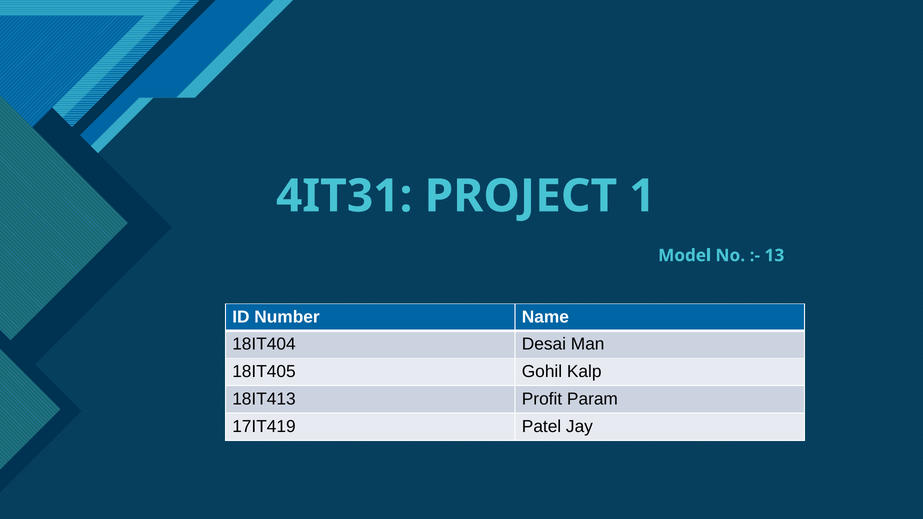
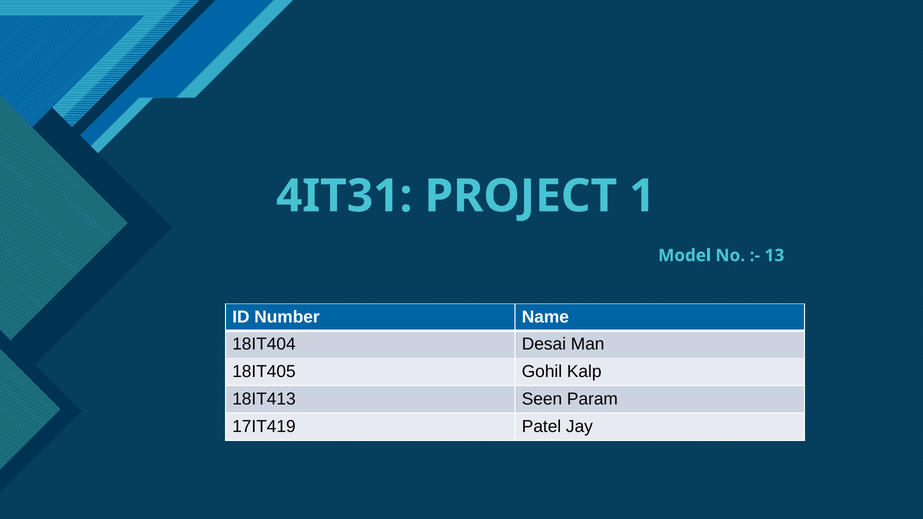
Profit: Profit -> Seen (542, 399)
